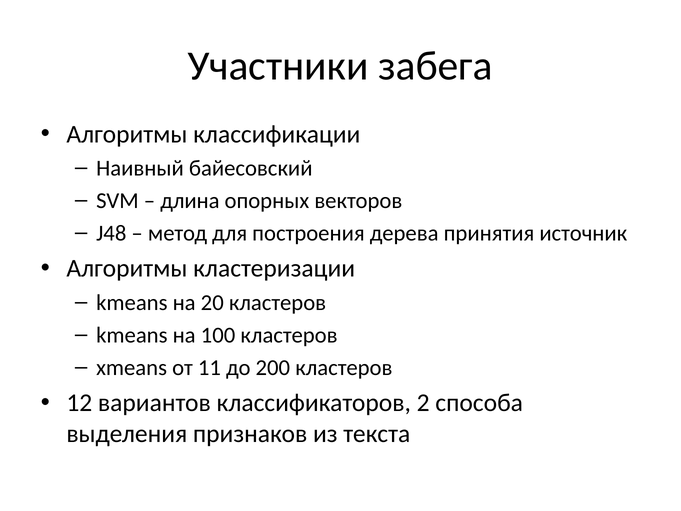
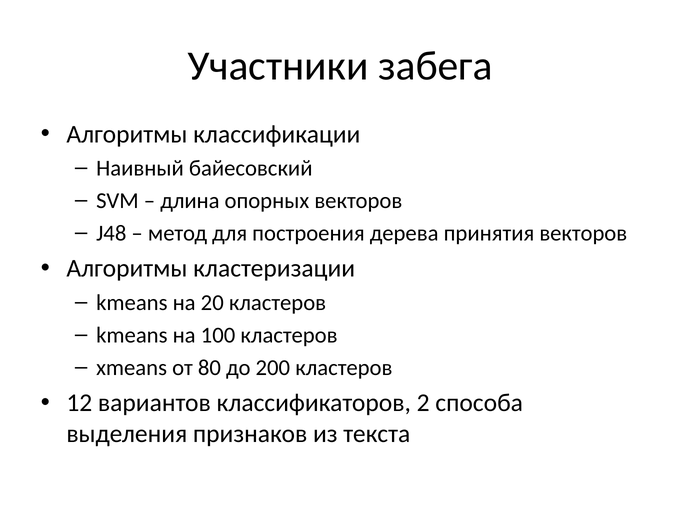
принятия источник: источник -> векторов (583, 233)
11: 11 -> 80 (209, 368)
